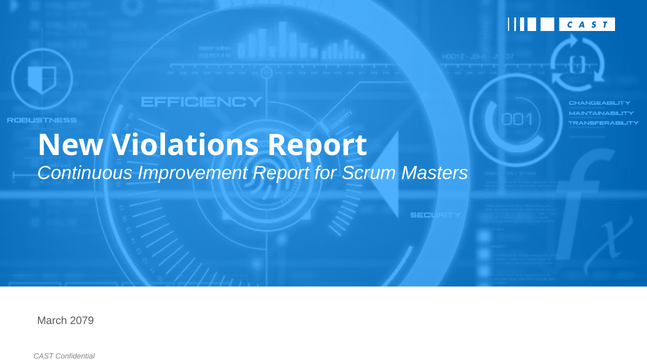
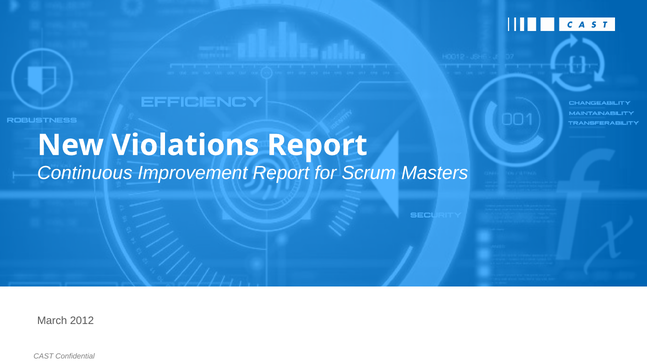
2079: 2079 -> 2012 (82, 321)
